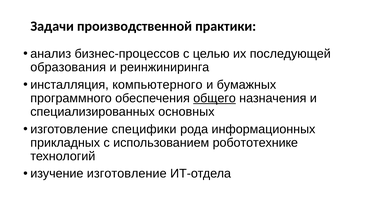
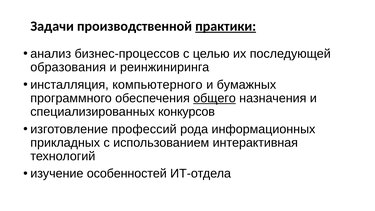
практики underline: none -> present (226, 26)
основных: основных -> конкурсов (186, 112)
специфики: специфики -> профессий (144, 129)
робототехнике: робототехнике -> интерактивная (255, 143)
изучение изготовление: изготовление -> особенностей (127, 174)
